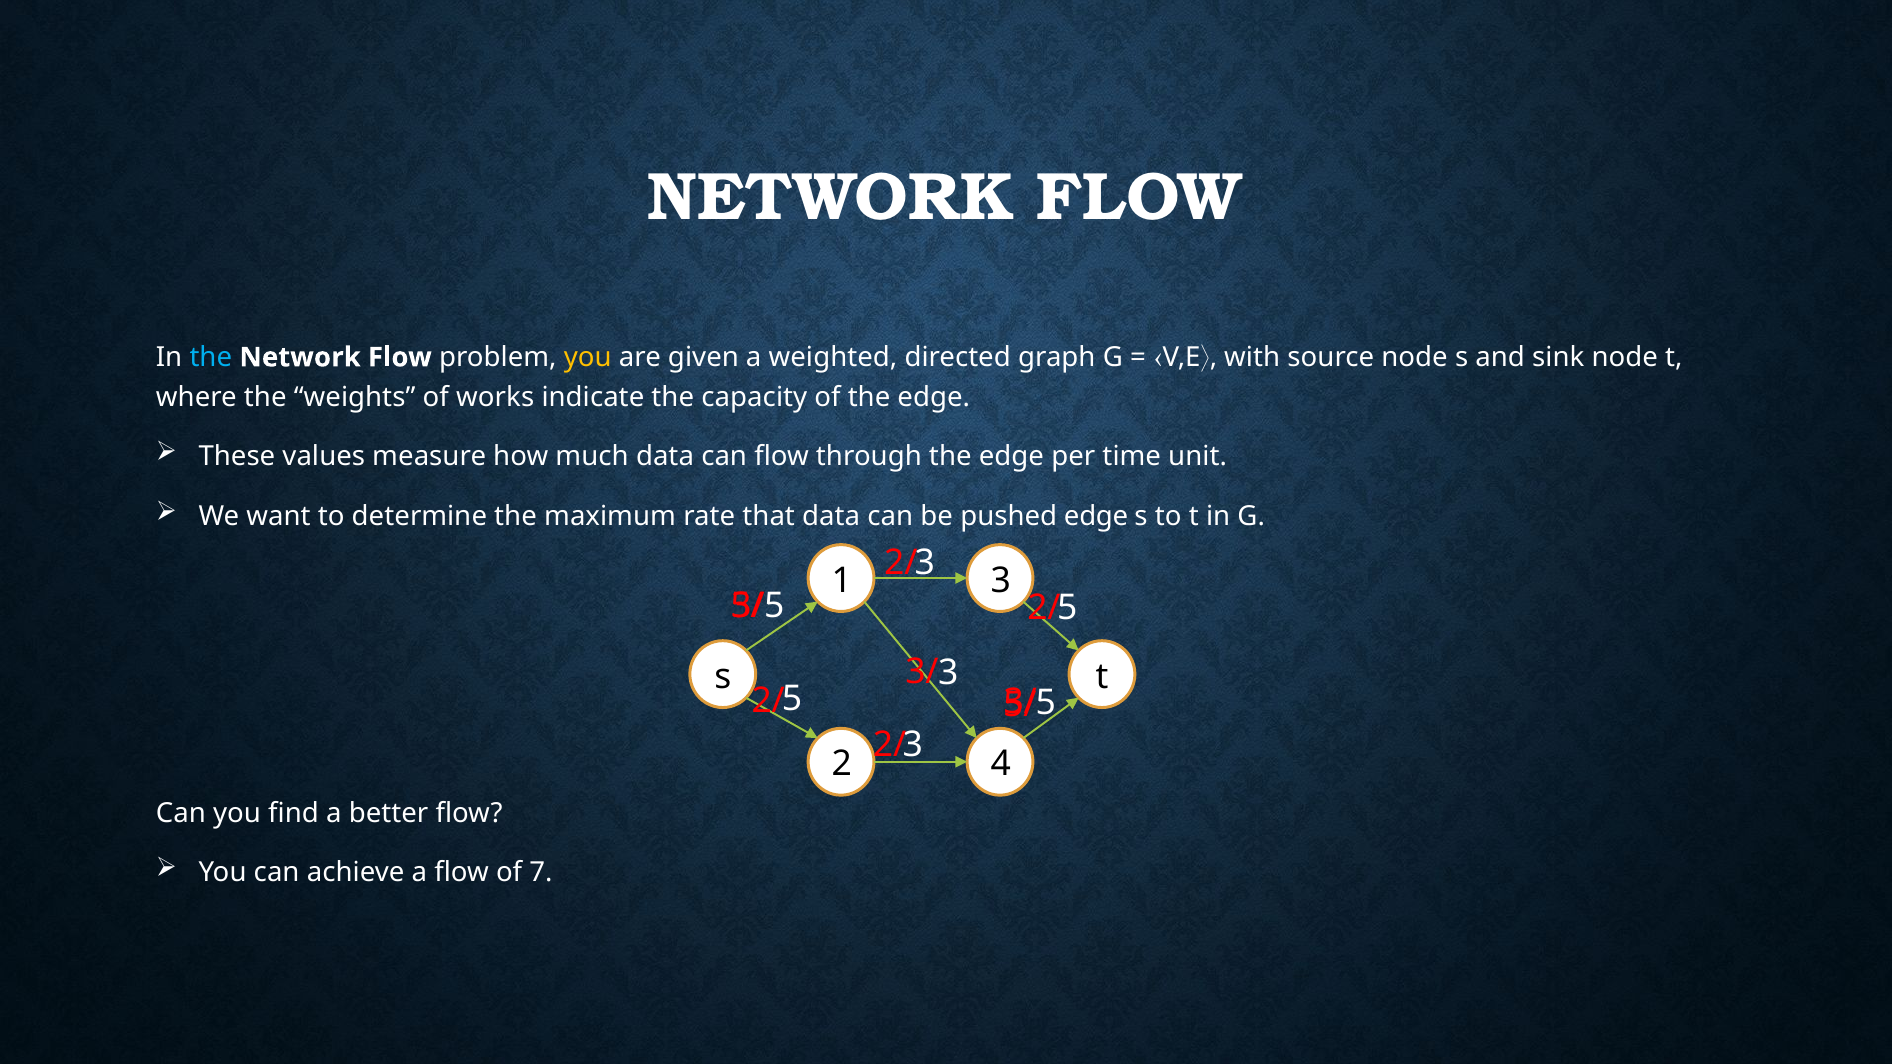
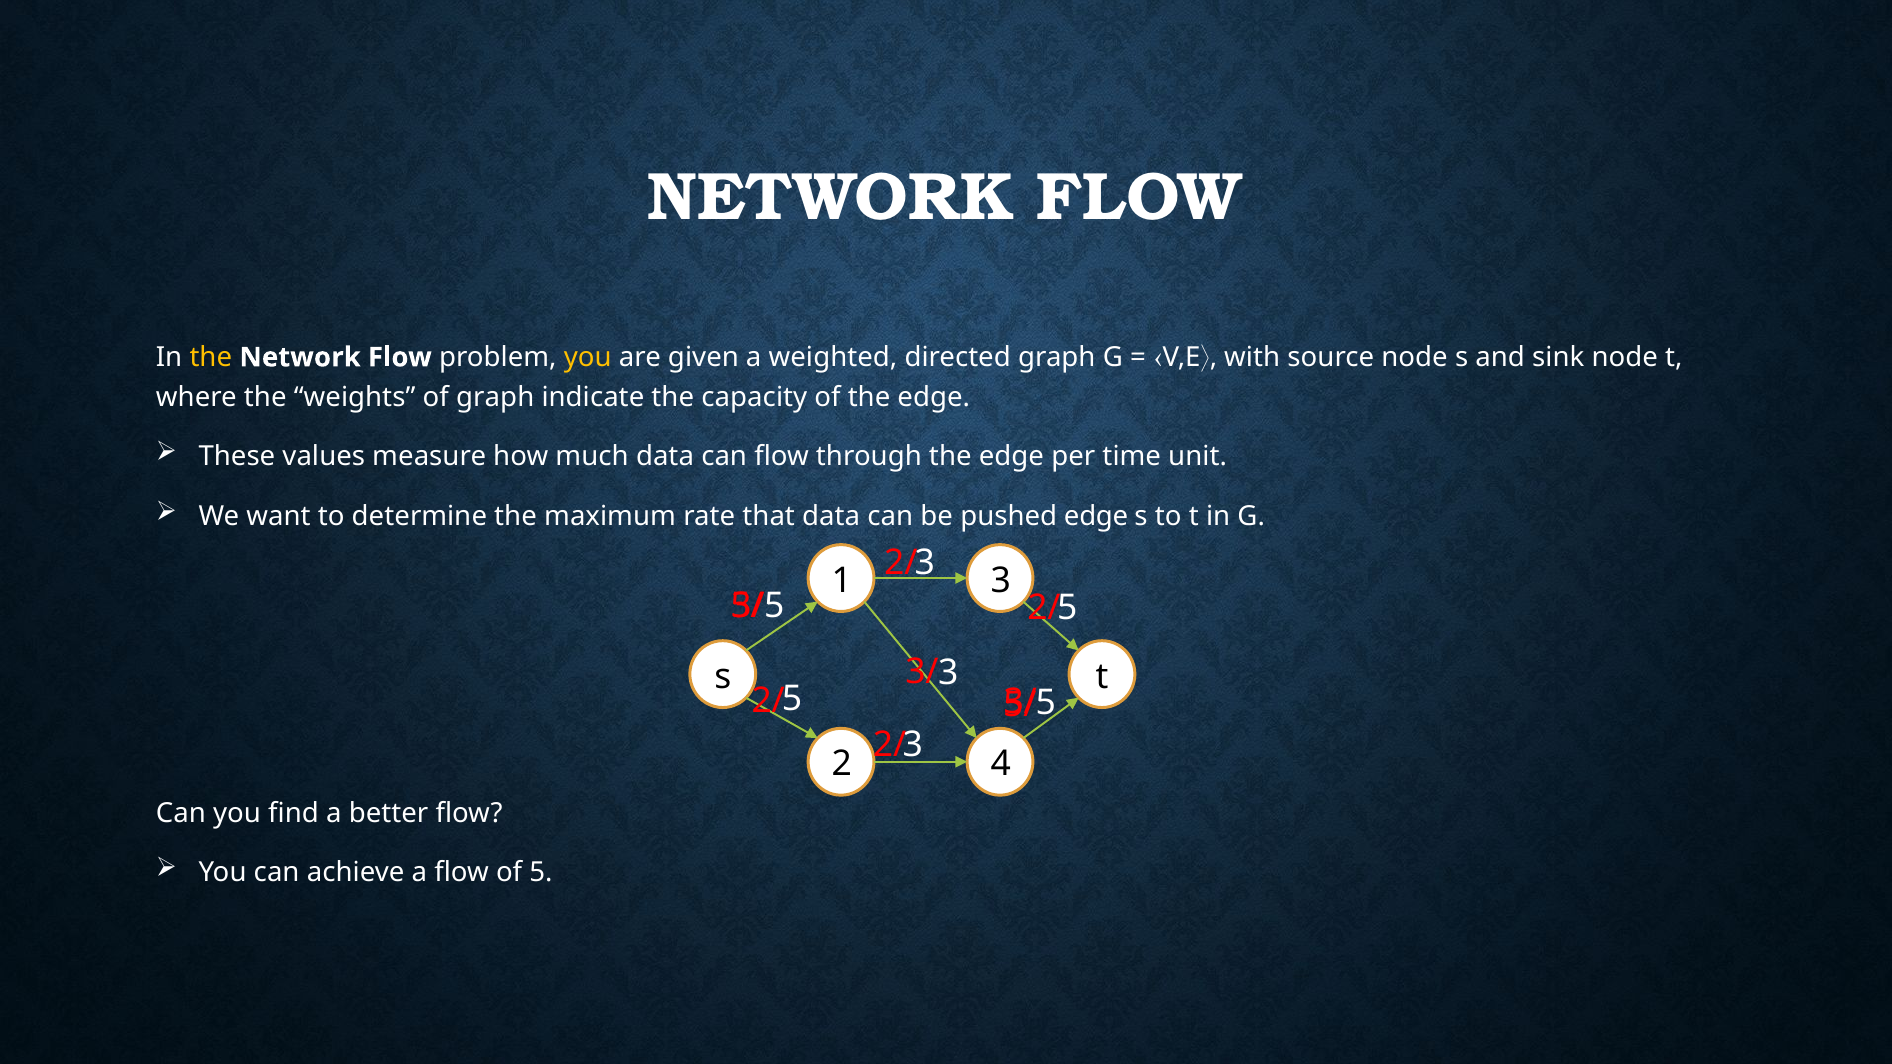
the colour: light blue -> yellow (211, 357)
of works: works -> graph (495, 397)
of 7: 7 -> 5 (541, 873)
